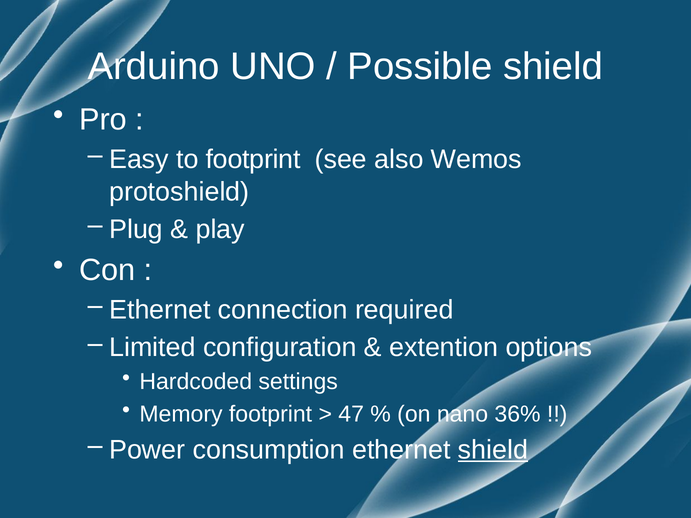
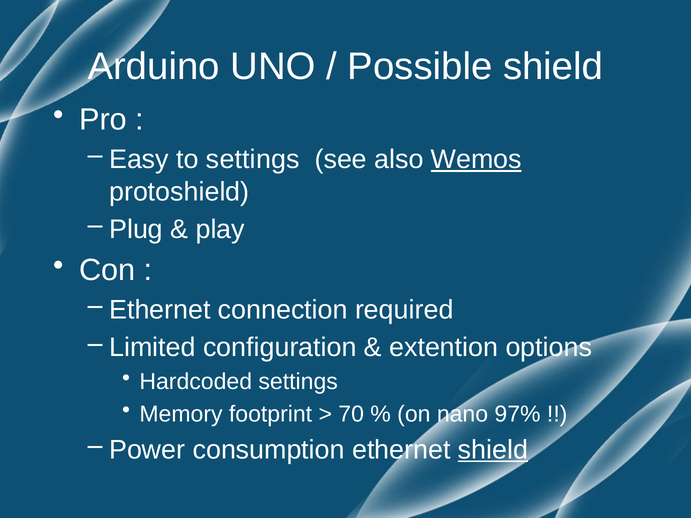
to footprint: footprint -> settings (253, 160)
Wemos underline: none -> present (476, 160)
47: 47 -> 70 (351, 414)
36%: 36% -> 97% (518, 414)
